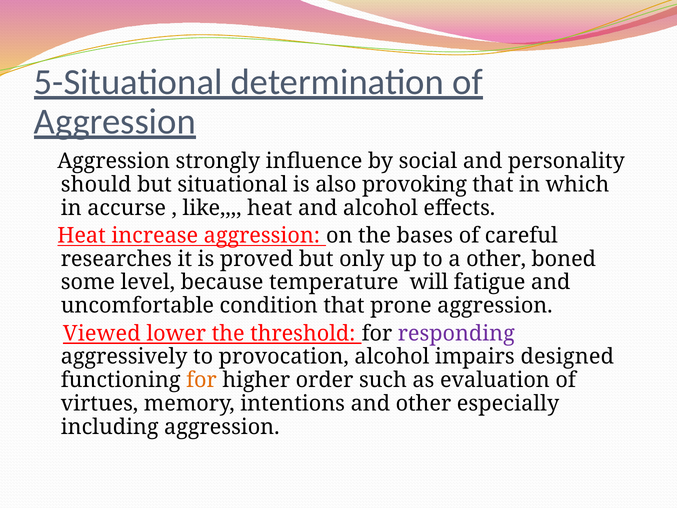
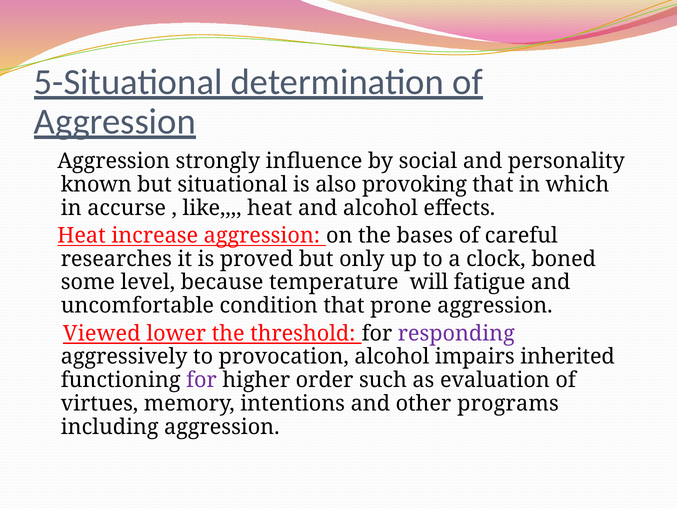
should: should -> known (96, 184)
a other: other -> clock (496, 259)
designed: designed -> inherited (567, 357)
for colour: orange -> purple (201, 380)
especially: especially -> programs (508, 403)
